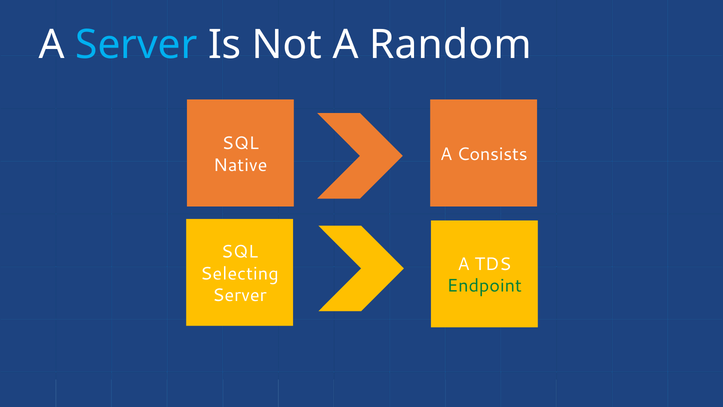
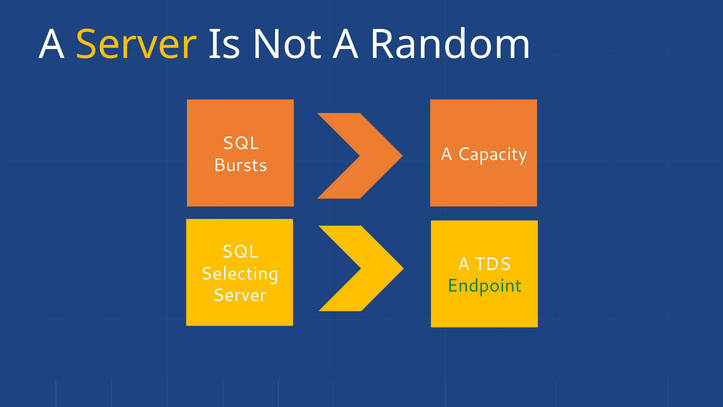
Server colour: light blue -> yellow (136, 45)
Consists: Consists -> Capacity (492, 154)
Native: Native -> Bursts (240, 165)
